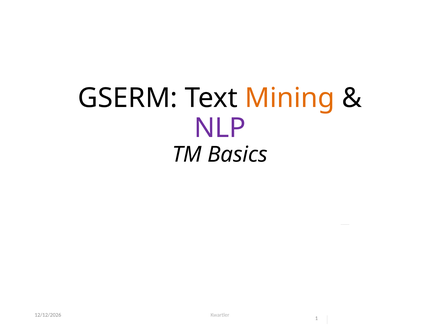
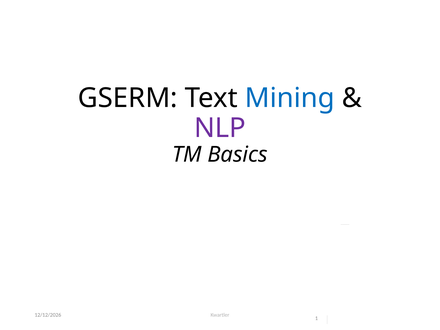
Mining colour: orange -> blue (290, 98)
